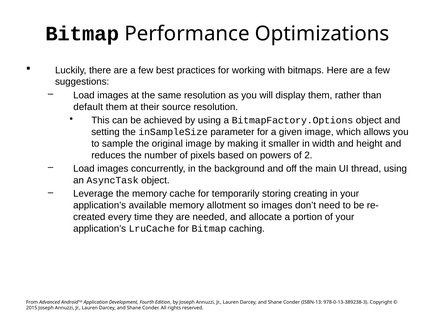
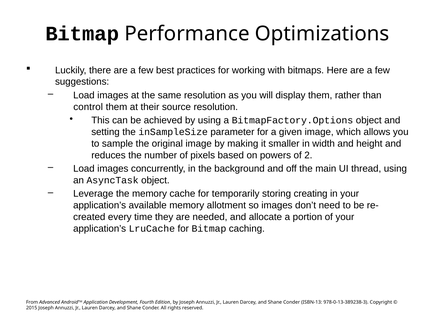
default: default -> control (88, 107)
